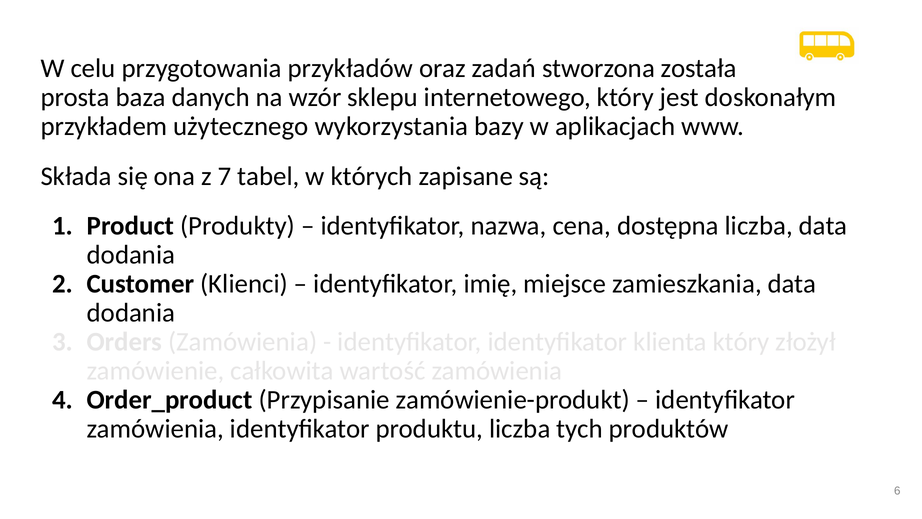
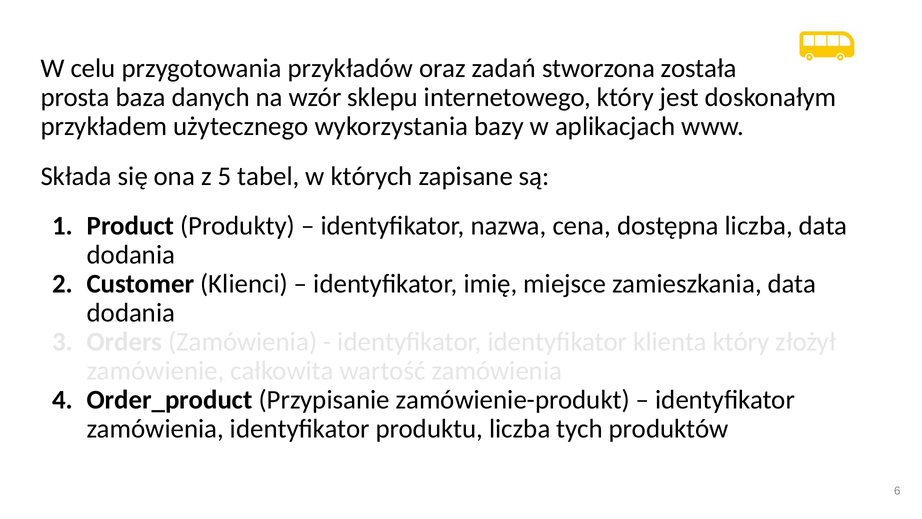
7: 7 -> 5 (225, 176)
